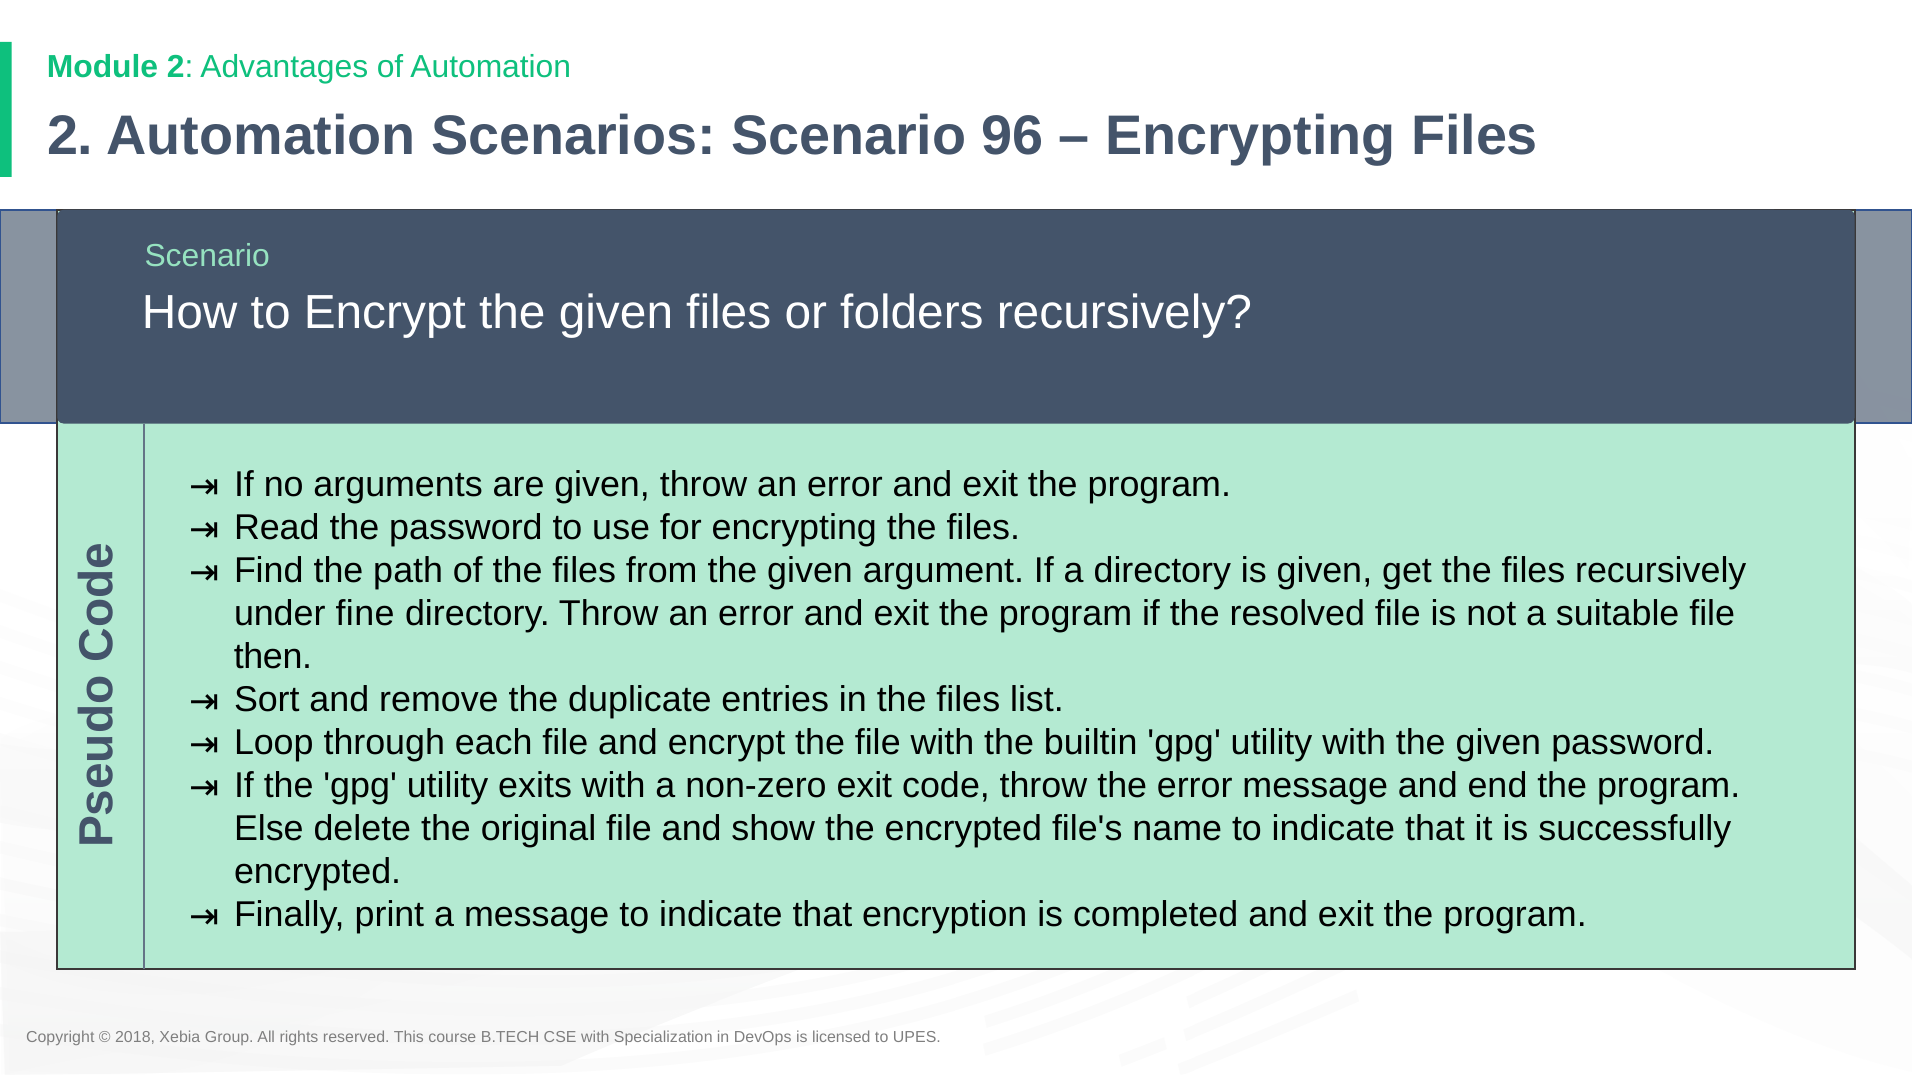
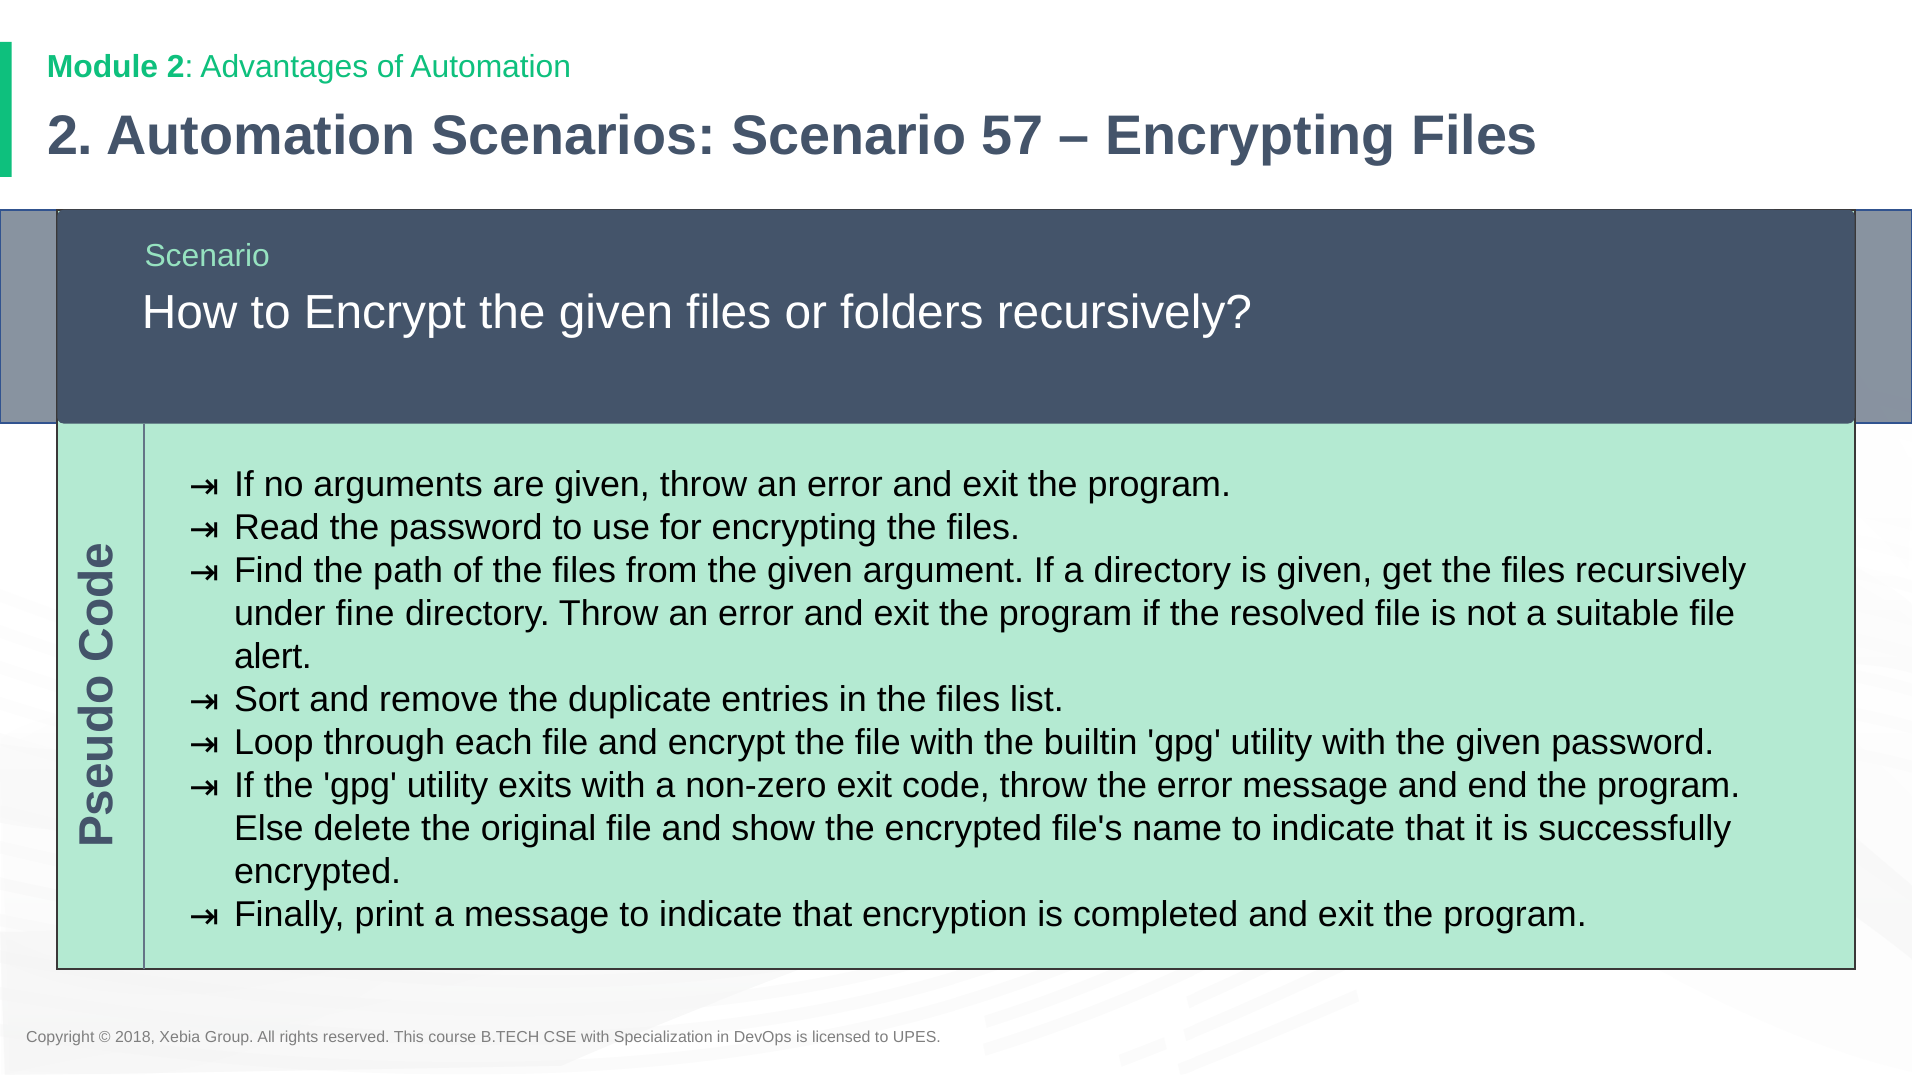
96: 96 -> 57 (1013, 136)
then: then -> alert (273, 657)
